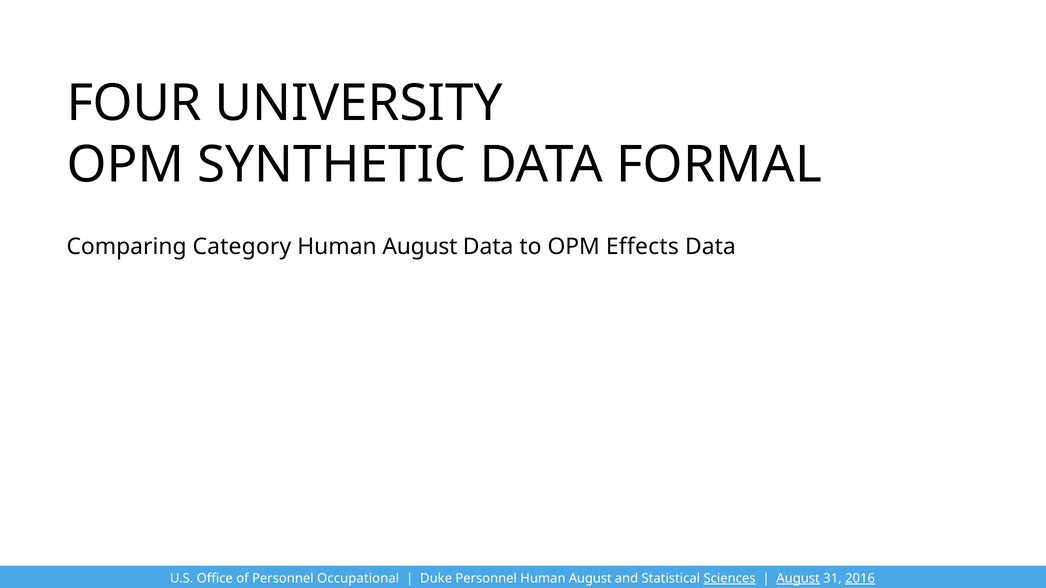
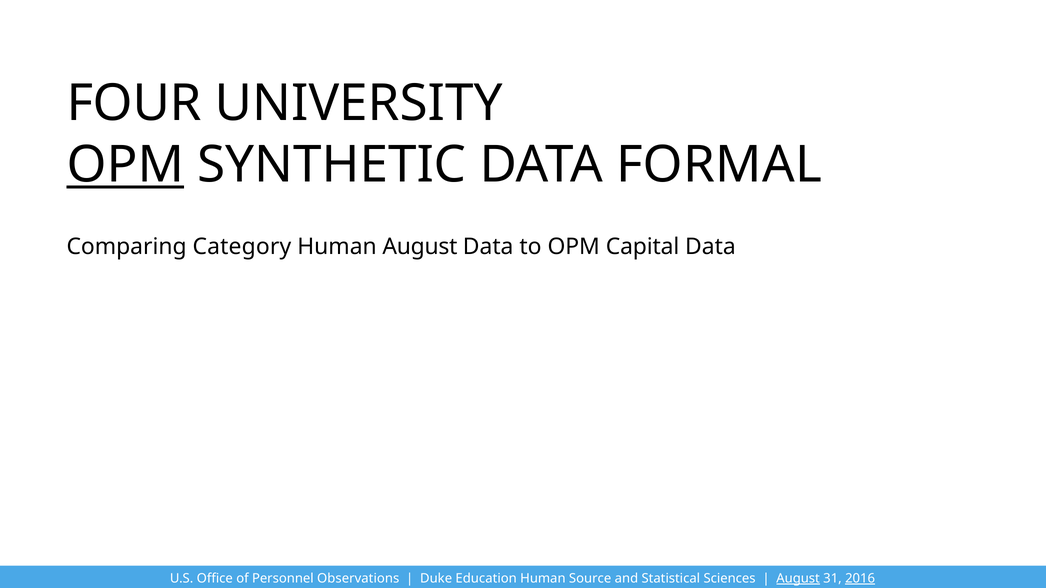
OPM underline: none -> present (125, 165)
Effects: Effects -> Capital (643, 247)
Occupational: Occupational -> Observations (358, 579)
Duke Personnel: Personnel -> Education (486, 579)
August: August -> Source (590, 579)
Sciences underline: present -> none (730, 579)
